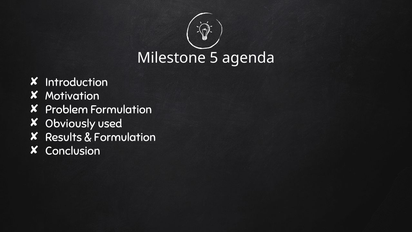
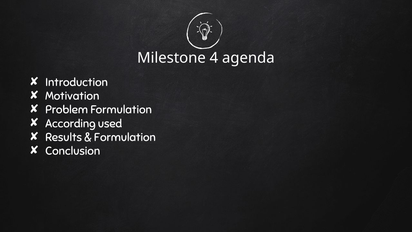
5: 5 -> 4 (214, 58)
Obviously: Obviously -> According (70, 123)
